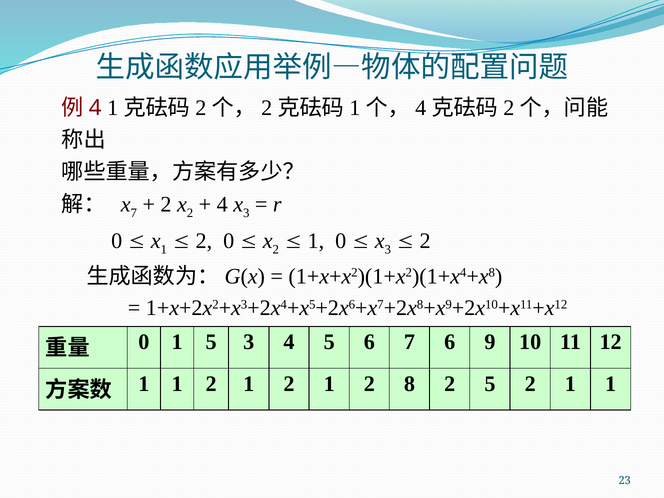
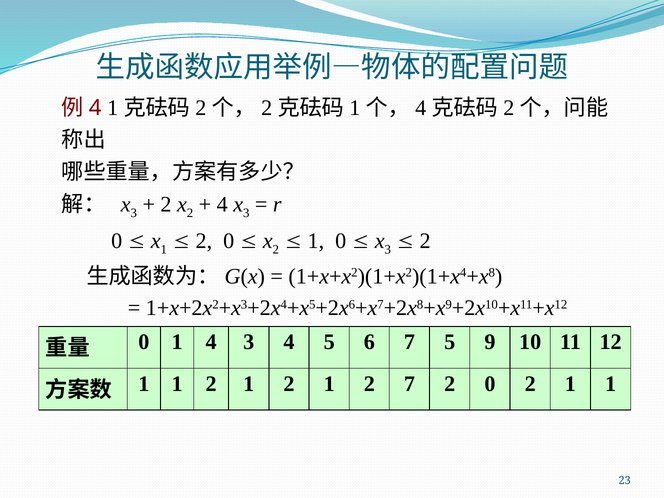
7: 7 -> 3 (134, 213)
1 5: 5 -> 4 (211, 342)
7 6: 6 -> 5 (450, 342)
2 8: 8 -> 7 (410, 384)
5: 5 -> 0 (490, 384)
